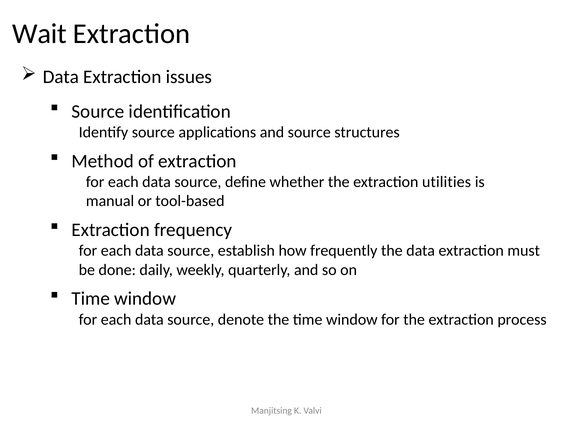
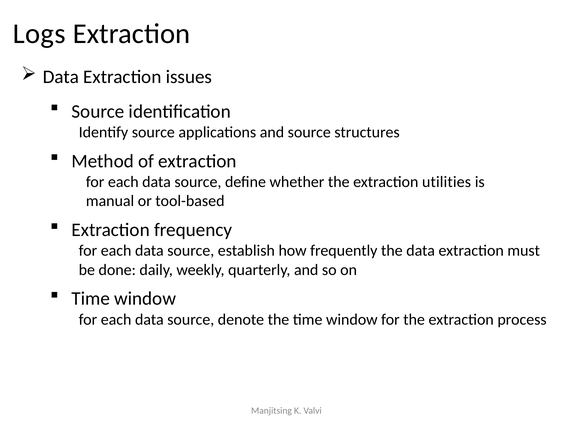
Wait: Wait -> Logs (39, 34)
